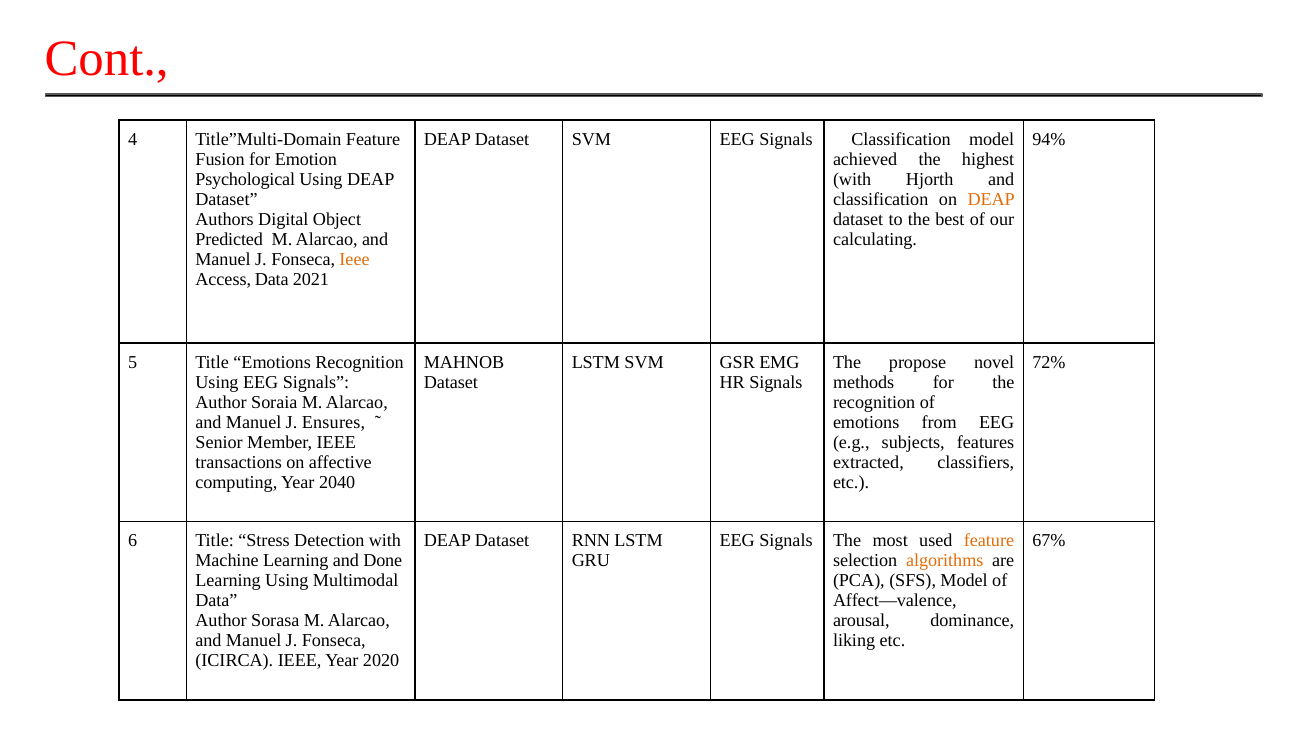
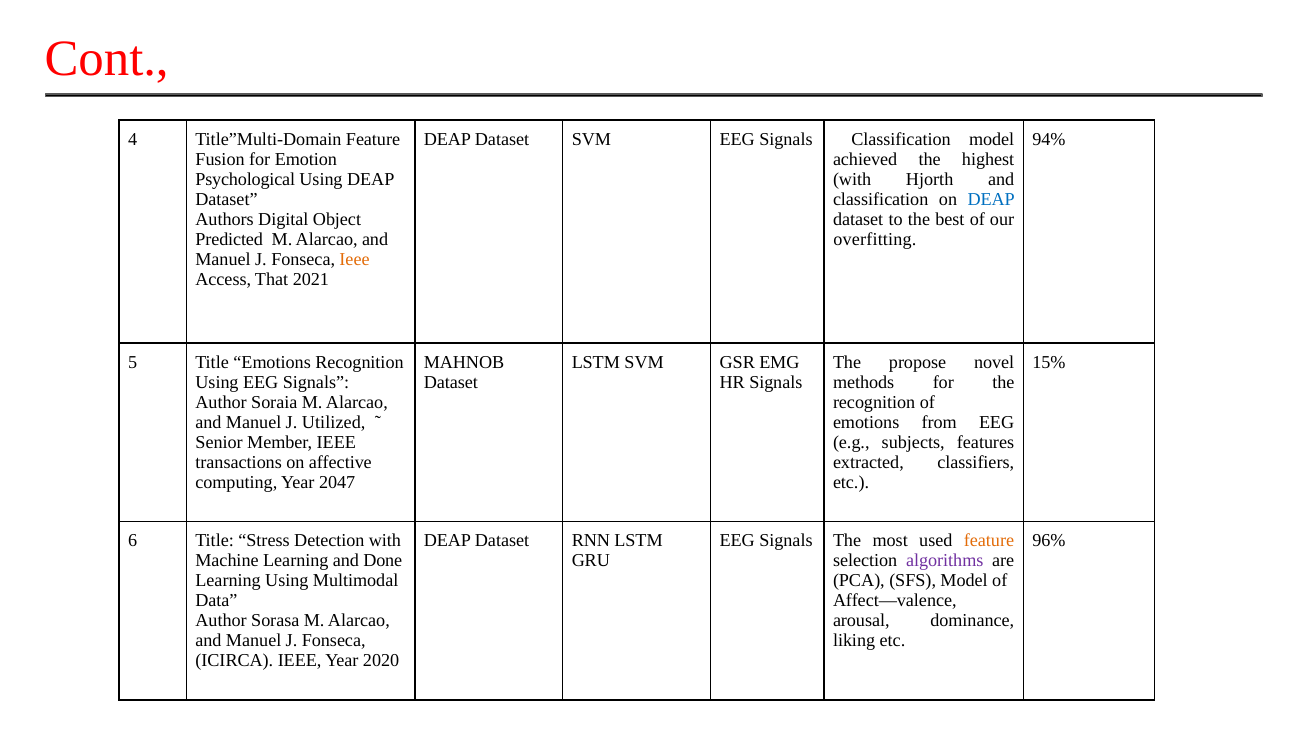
DEAP colour: orange -> blue (991, 199)
calculating: calculating -> overfitting (875, 239)
Access Data: Data -> That (272, 279)
72%: 72% -> 15% (1049, 362)
Ensures: Ensures -> Utilized (334, 422)
2040: 2040 -> 2047 (337, 482)
67%: 67% -> 96% (1049, 540)
algorithms colour: orange -> purple (945, 560)
